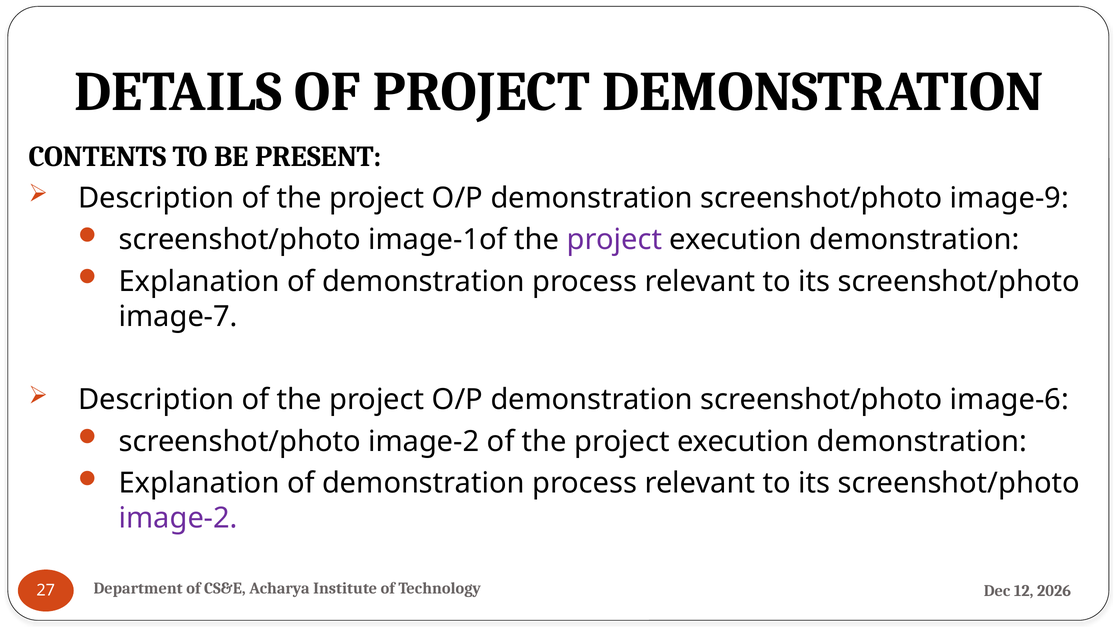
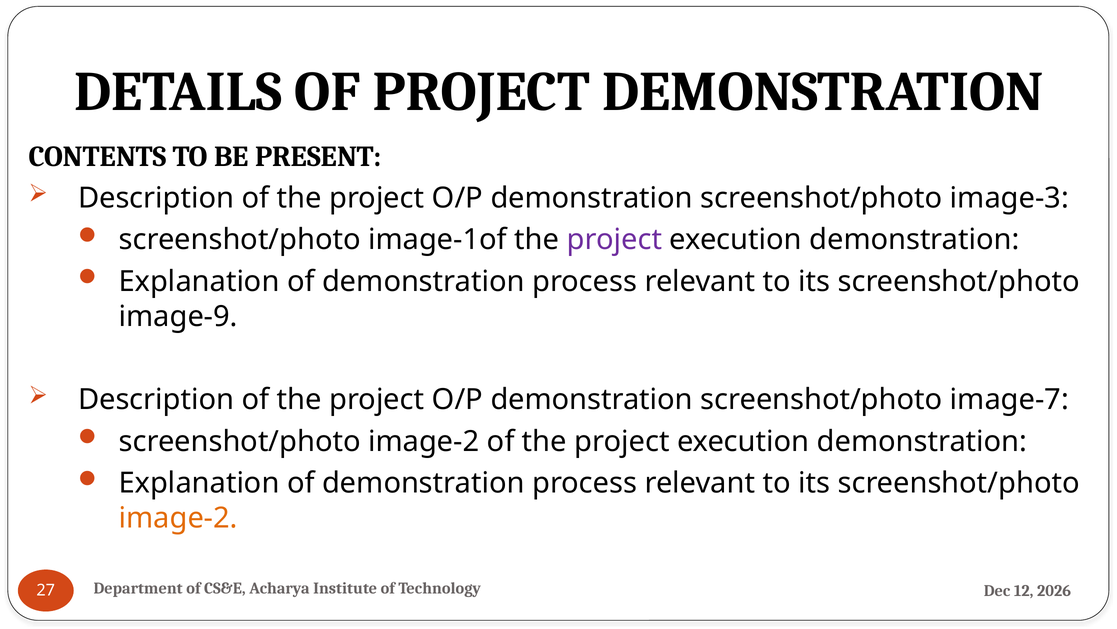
image-9: image-9 -> image-3 (1009, 198)
image-7: image-7 -> image-9 (178, 316)
image-6: image-6 -> image-7 (1009, 399)
image-2 colour: purple -> orange (178, 518)
